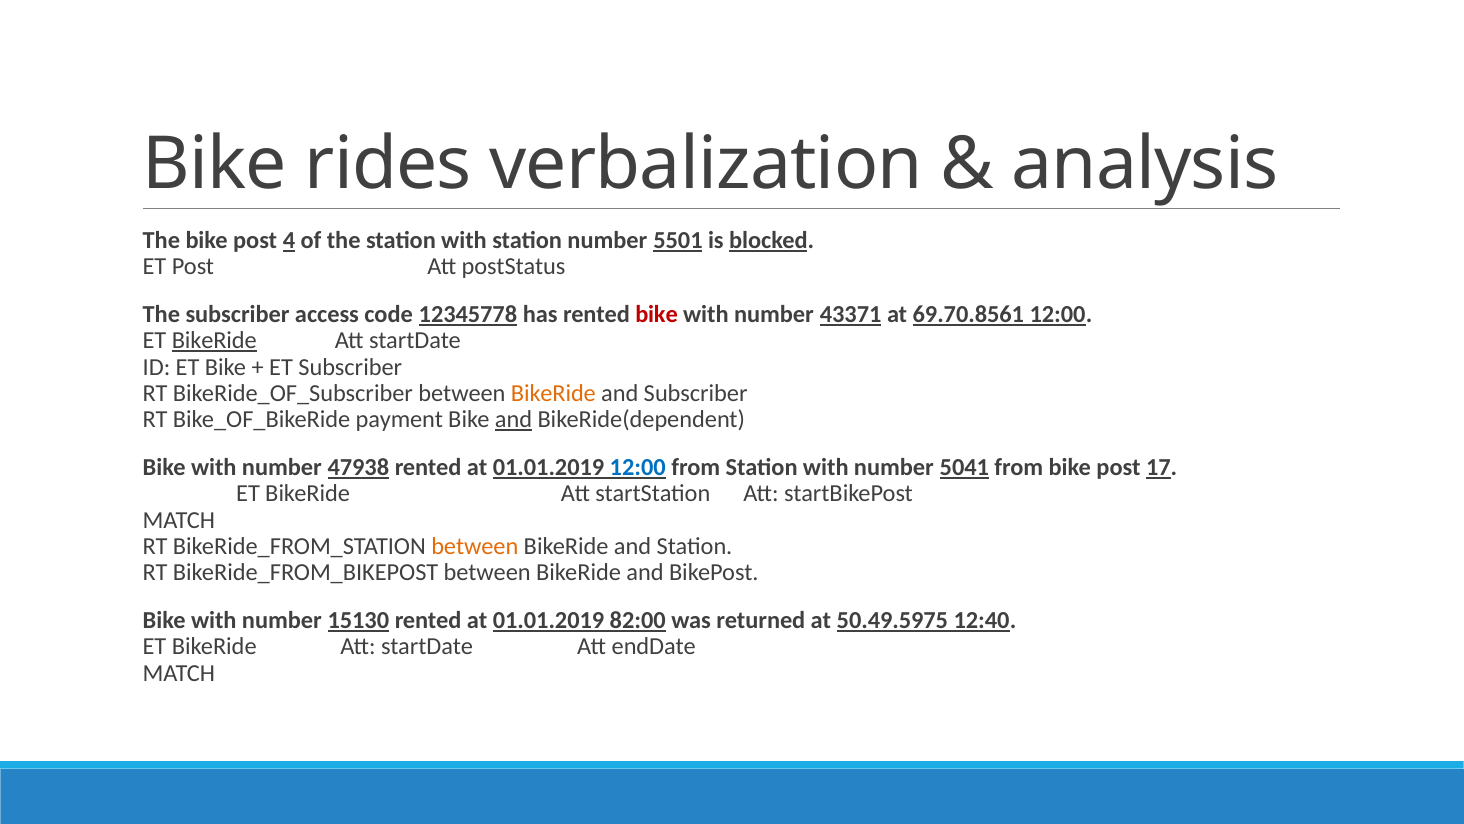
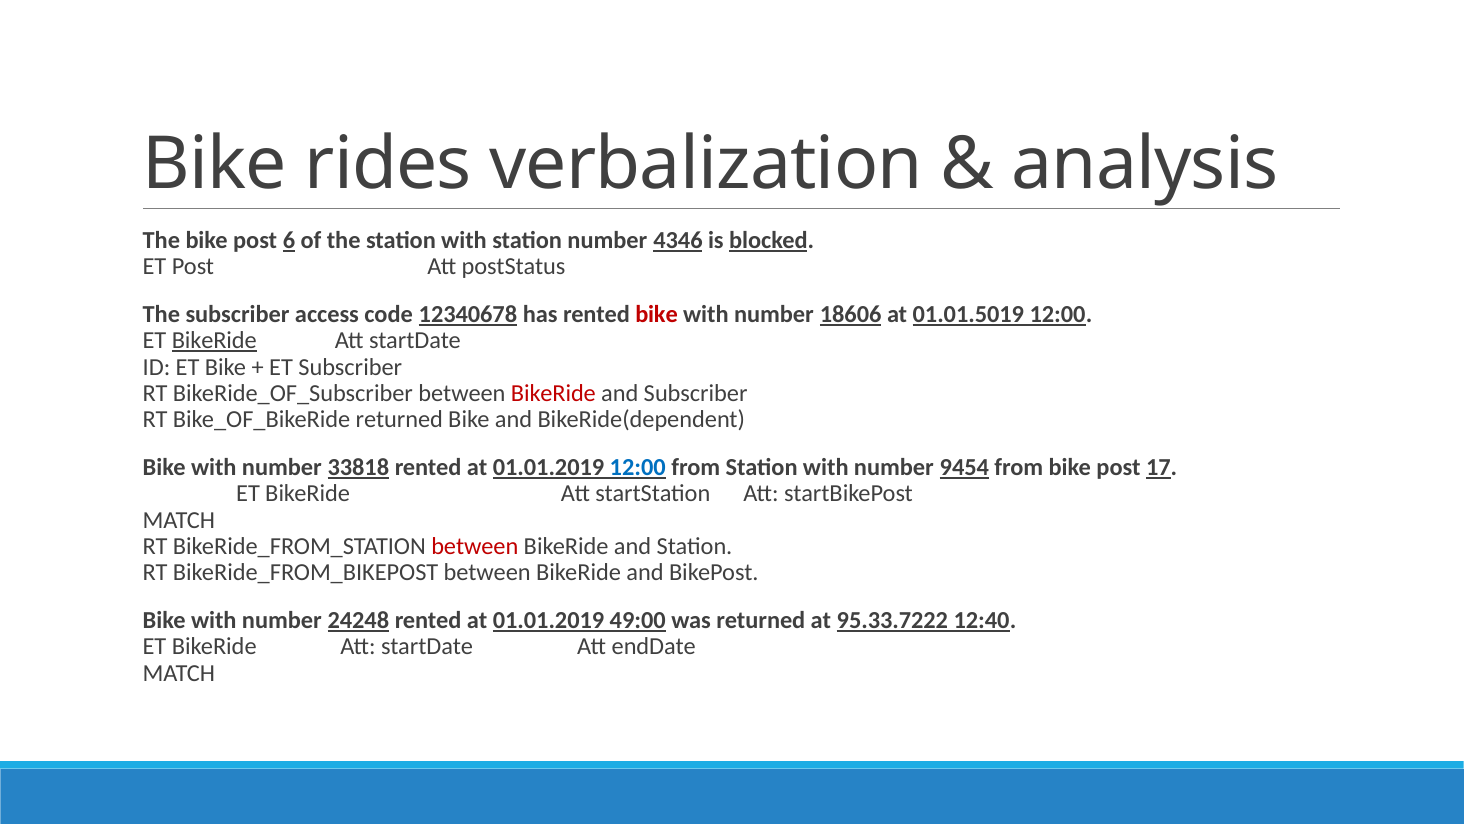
4: 4 -> 6 (289, 240)
5501: 5501 -> 4346 (678, 240)
12345778: 12345778 -> 12340678 (468, 314)
43371: 43371 -> 18606 (851, 314)
69.70.8561: 69.70.8561 -> 01.01.5019 (968, 314)
BikeRide colour: orange -> red (553, 393)
Bike_OF_BikeRide payment: payment -> returned (399, 419)
and underline: present -> none (514, 419)
47938: 47938 -> 33818 (358, 467)
5041: 5041 -> 9454 (964, 467)
between colour: orange -> red (475, 546)
15130: 15130 -> 24248 (358, 620)
82:00: 82:00 -> 49:00 (638, 620)
50.49.5975: 50.49.5975 -> 95.33.7222 (892, 620)
